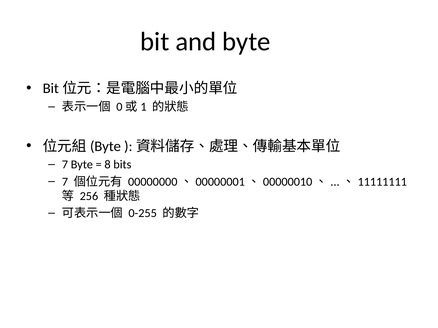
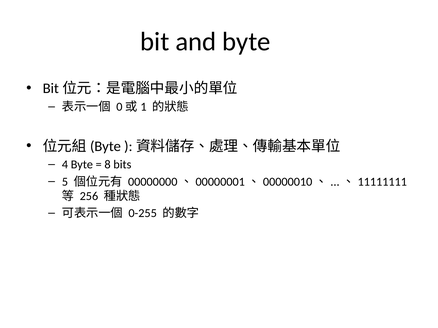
7: 7 -> 4 (65, 165)
7: 7 -> 5 (65, 182)
